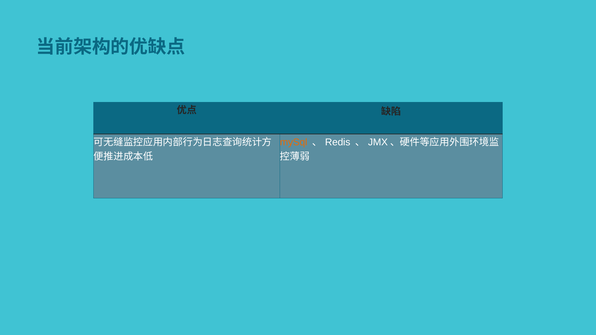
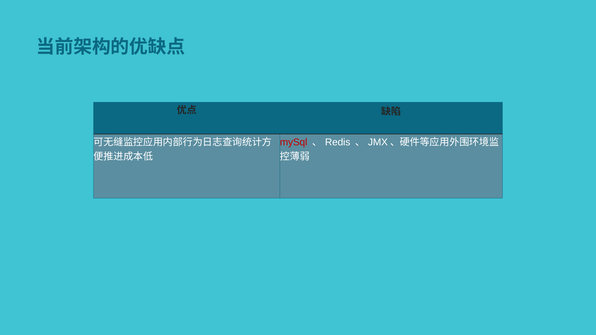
mySql colour: orange -> red (294, 142)
